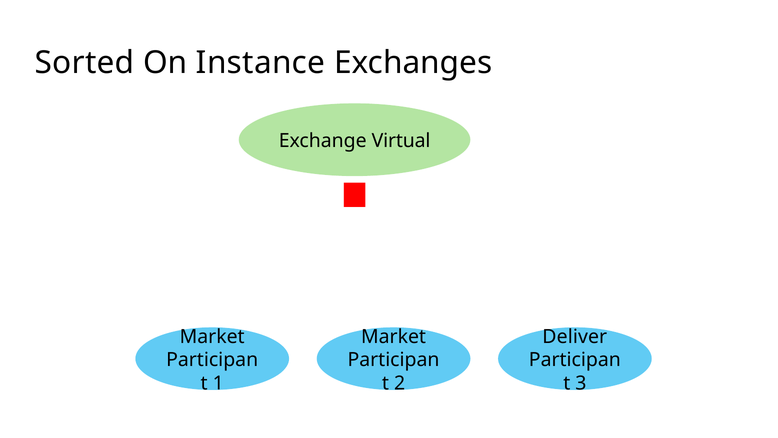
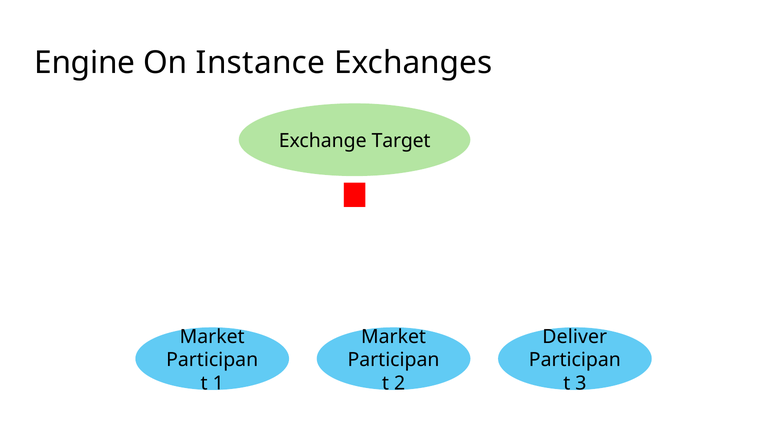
Sorted: Sorted -> Engine (85, 63)
Virtual: Virtual -> Target (401, 141)
